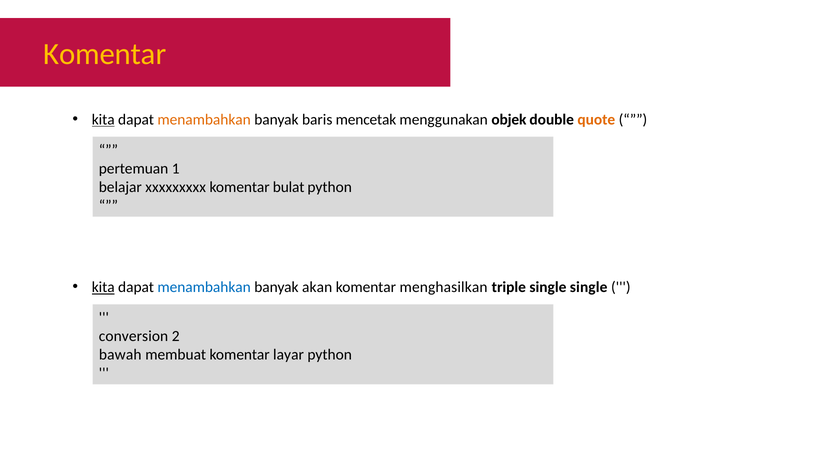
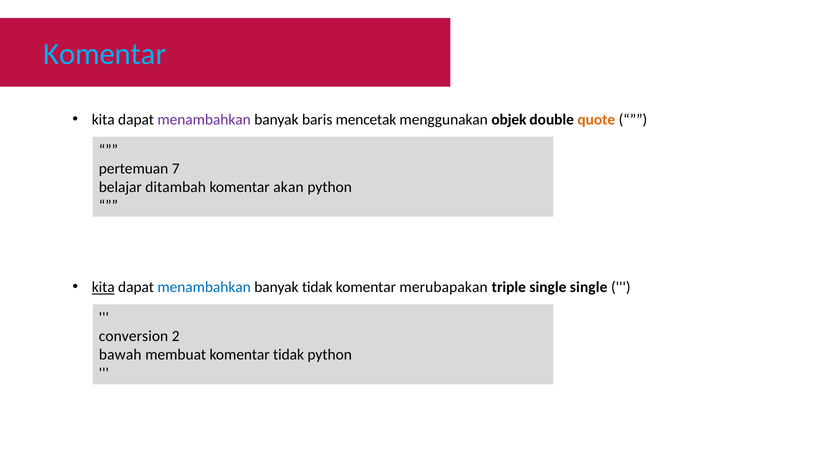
Komentar colour: yellow -> light blue (105, 54)
kita underline: present -> none (103, 120)
menambahkan colour: orange -> purple (204, 120)
1: 1 -> 7 (176, 168)
xxxxxxxxx: xxxxxxxxx -> ditambah (176, 187)
bulat: bulat -> akan (288, 187)
banyak akan: akan -> tidak (317, 287)
menghasilkan: menghasilkan -> merubapakan (444, 287)
komentar layar: layar -> tidak (289, 355)
